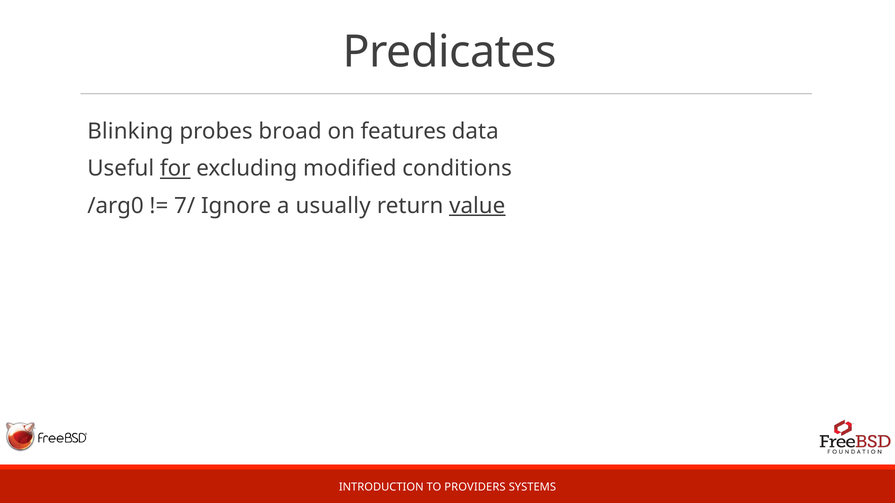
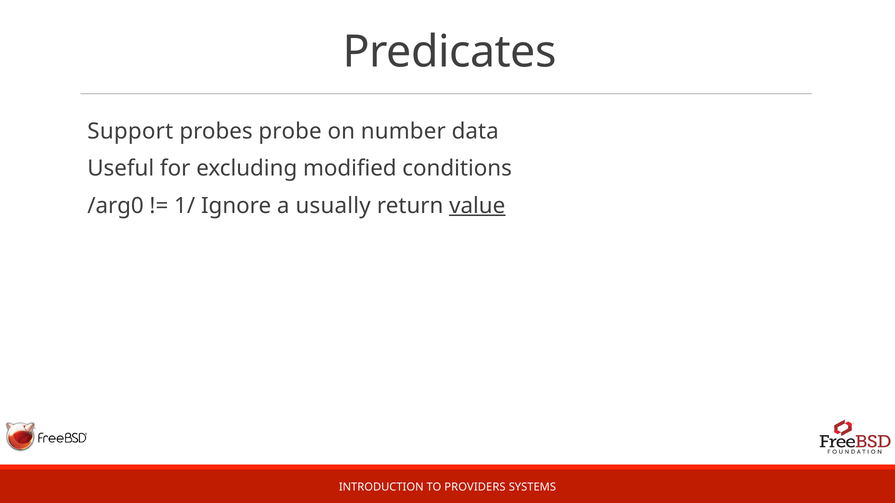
Blinking: Blinking -> Support (130, 131)
broad: broad -> probe (290, 131)
features: features -> number (403, 131)
for underline: present -> none (175, 169)
7/: 7/ -> 1/ (185, 206)
